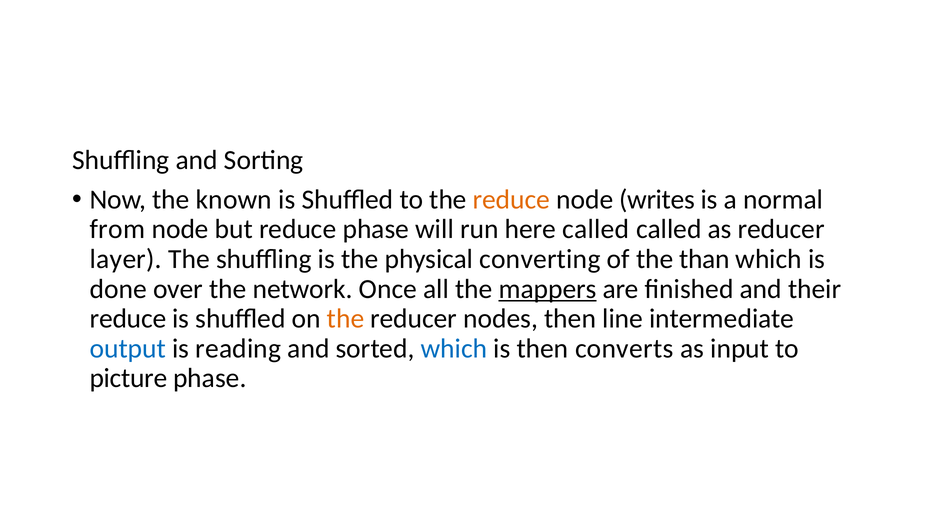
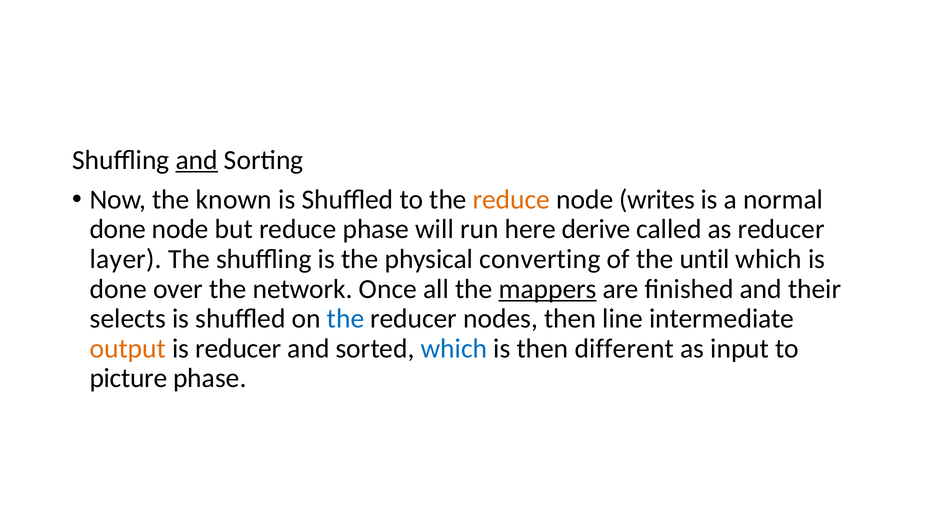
and underline: none -> present (197, 160)
from: from -> done (118, 229)
here called: called -> derive (596, 229)
than: than -> until (705, 259)
reduce: reduce -> selects (128, 318)
the colour: orange -> blue (346, 318)
output colour: blue -> orange (128, 348)
is reading: reading -> reducer (238, 348)
converts: converts -> different (624, 348)
